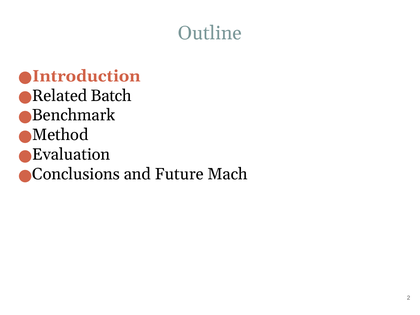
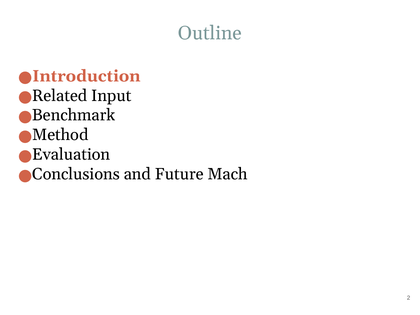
Batch: Batch -> Input (111, 96)
